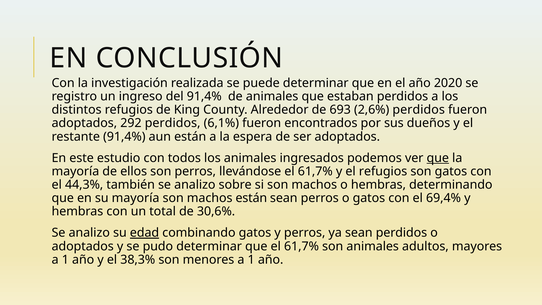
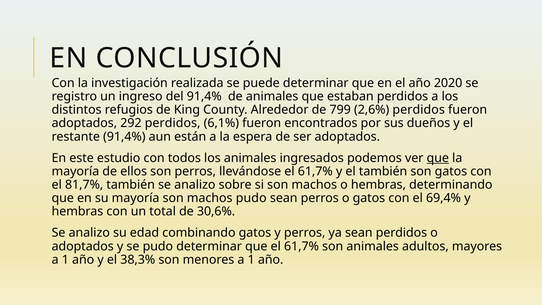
693: 693 -> 799 (340, 110)
el refugios: refugios -> también (383, 171)
44,3%: 44,3% -> 81,7% (84, 185)
machos están: están -> pudo (251, 198)
edad underline: present -> none (144, 233)
